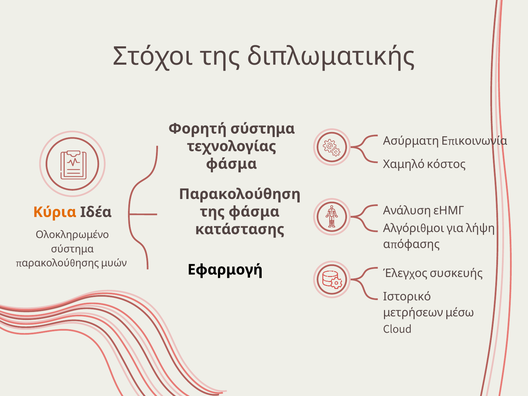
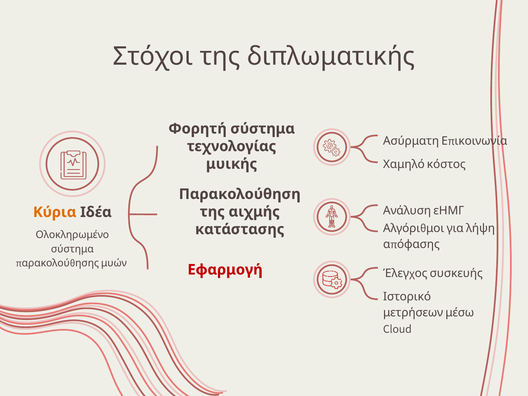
φάσμα: φάσμα -> μυικής (231, 164)
της φάσμα: φάσμα -> αιχμής (254, 212)
Εφαρμογή colour: black -> red (225, 270)
